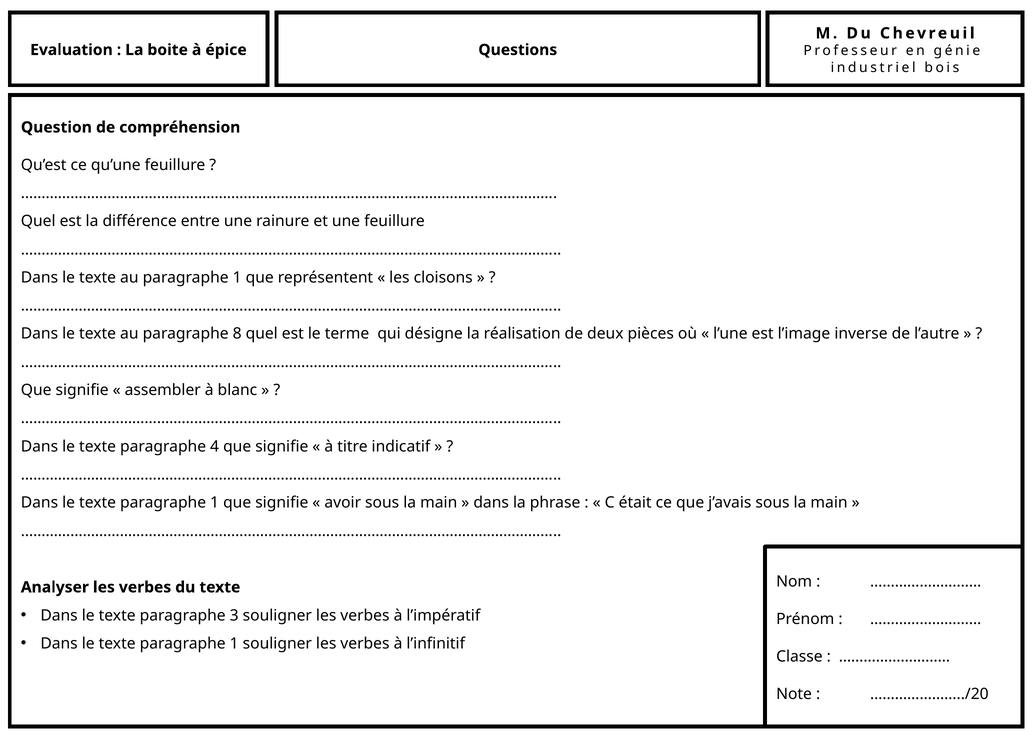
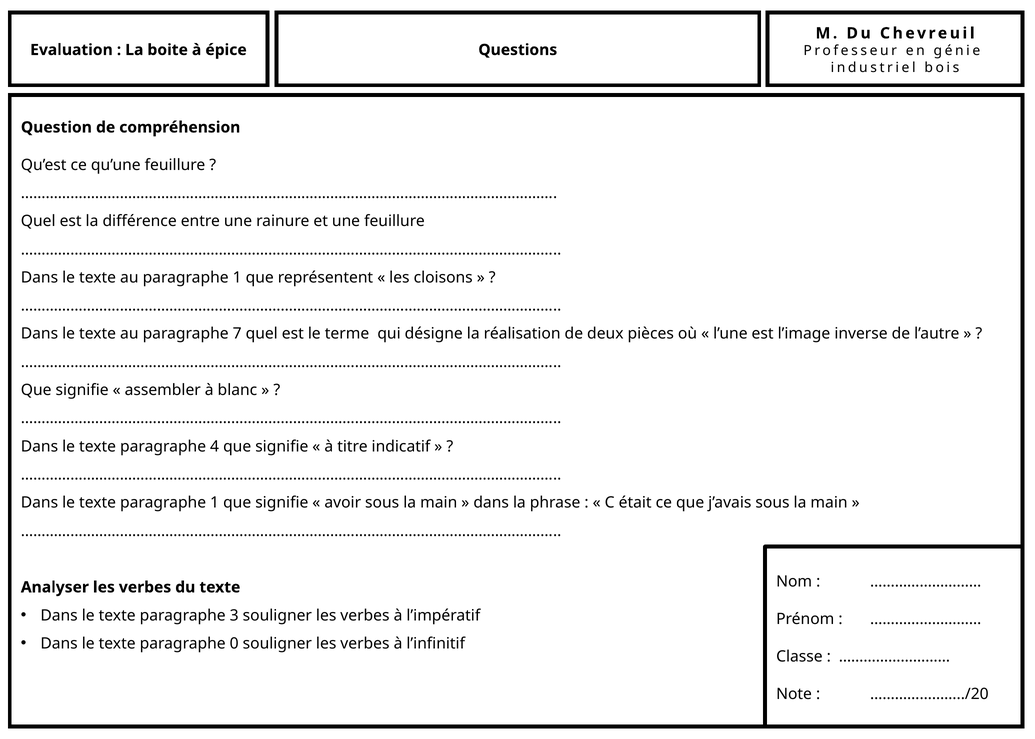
8: 8 -> 7 (237, 334)
1: 1 -> 0 (234, 644)
